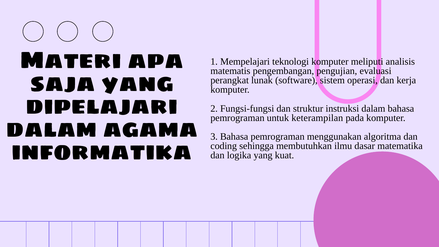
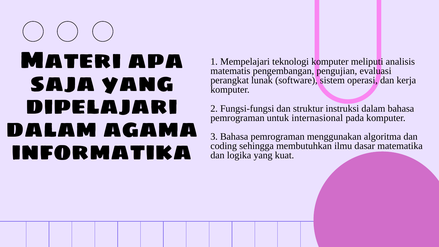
keterampilan: keterampilan -> internasional (317, 118)
